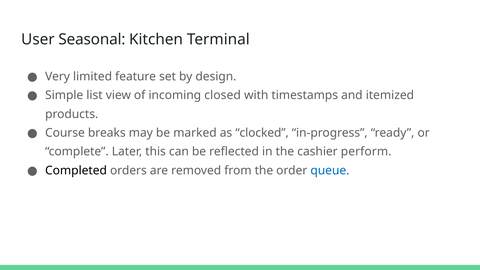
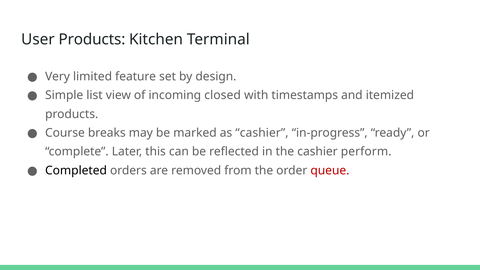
User Seasonal: Seasonal -> Products (92, 40)
as clocked: clocked -> cashier (262, 133)
queue colour: blue -> red (330, 170)
